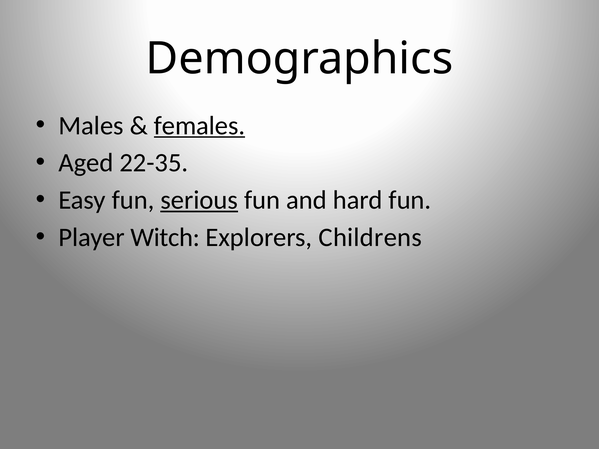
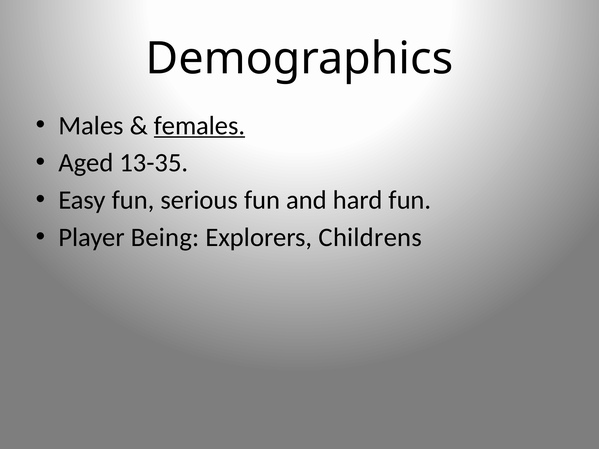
22-35: 22-35 -> 13-35 (154, 163)
serious underline: present -> none (199, 200)
Witch: Witch -> Being (165, 238)
